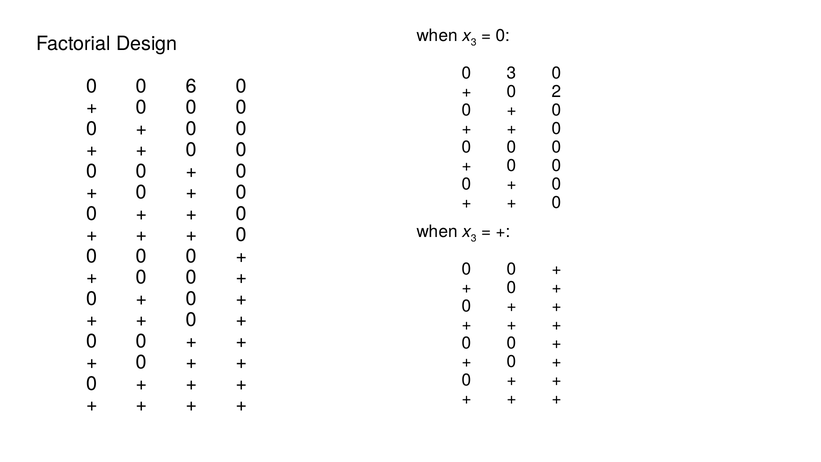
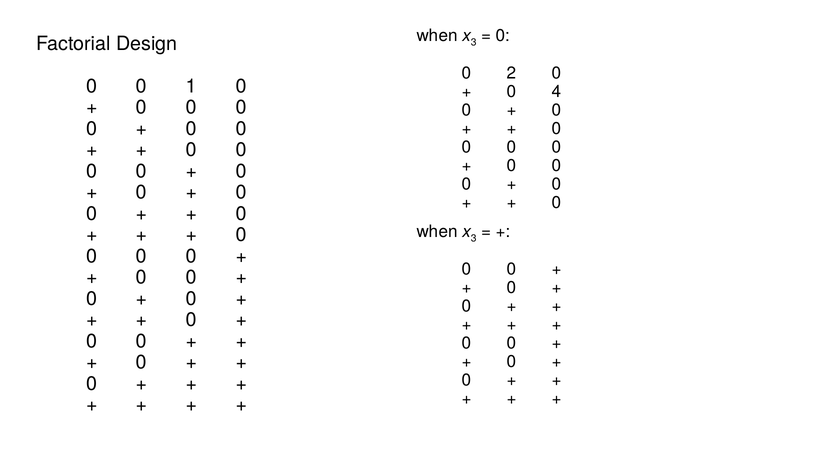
0 3: 3 -> 2 (512, 73)
6: 6 -> 1 (191, 86)
2: 2 -> 4 (557, 92)
